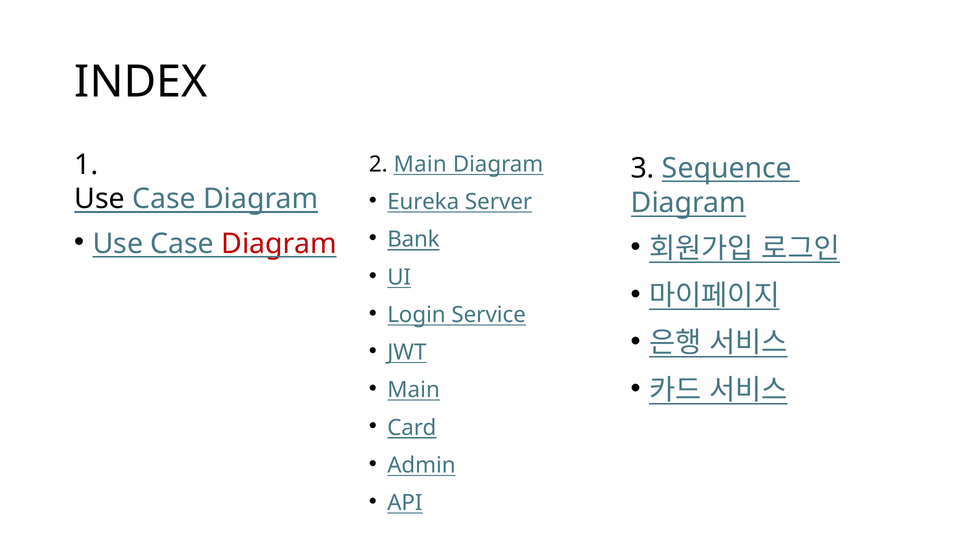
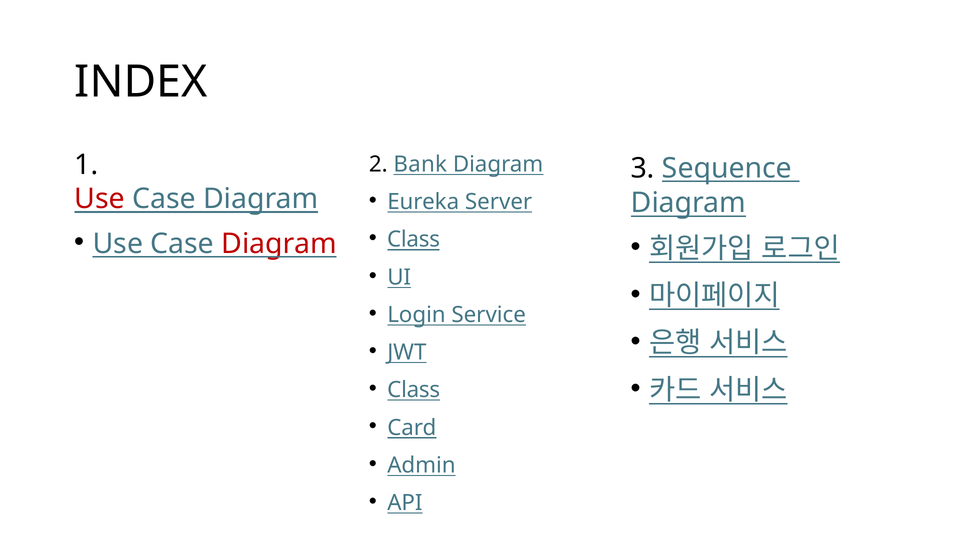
2 Main: Main -> Bank (420, 164)
Use colour: black -> red (100, 199)
Bank: Bank -> Class (413, 240)
Main: Main -> Class (414, 390)
